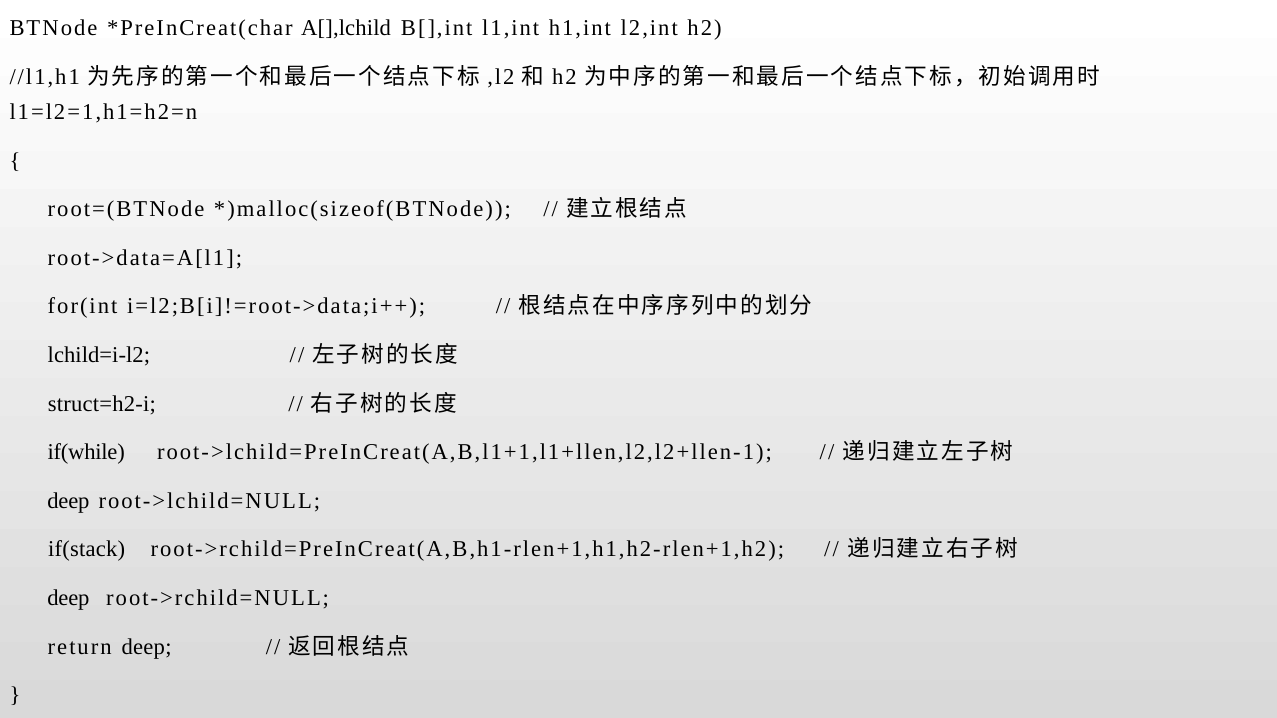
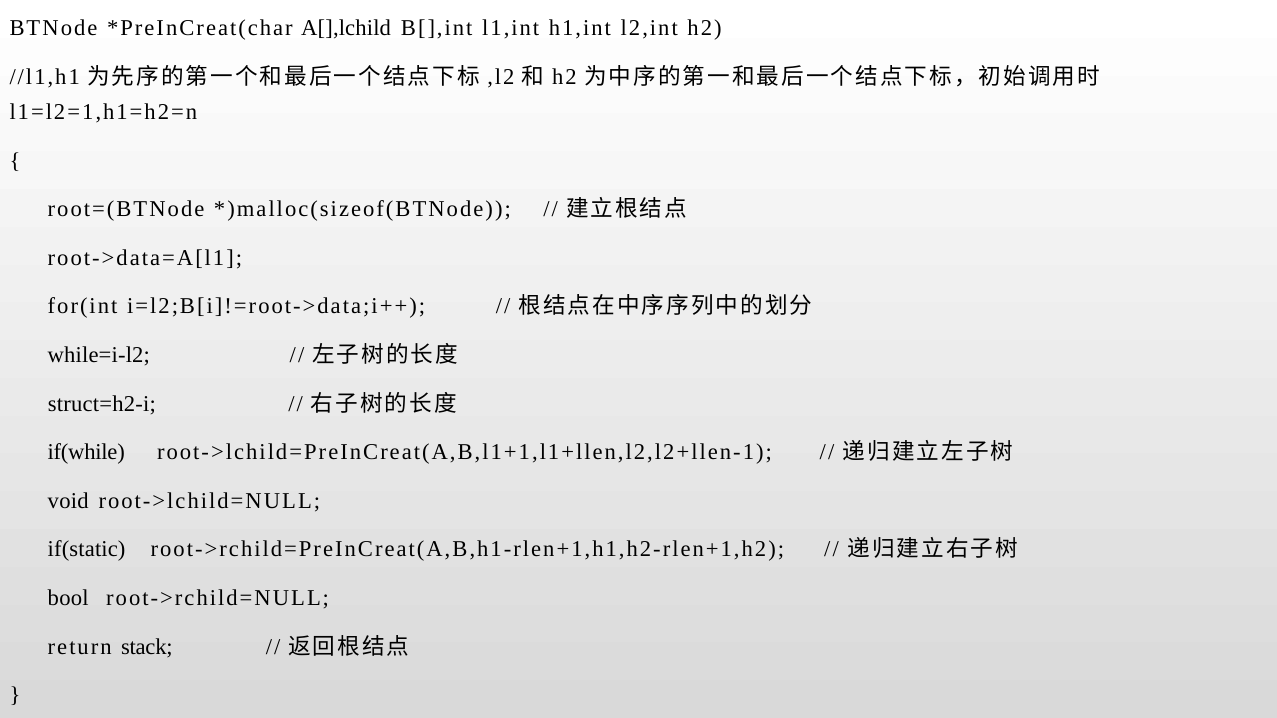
lchild=i-l2: lchild=i-l2 -> while=i-l2 (99, 355)
deep: deep -> void (68, 501)
if(stack: if(stack -> if(static (87, 550)
deep: deep -> bool (68, 598)
return deep: deep -> stack (147, 647)
